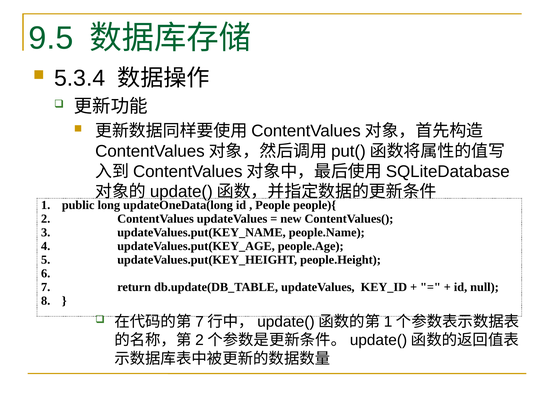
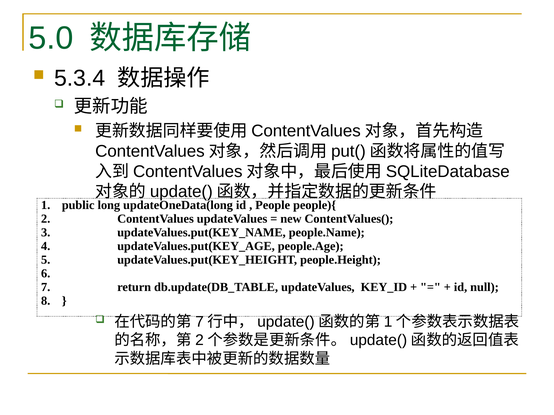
9.5: 9.5 -> 5.0 (51, 38)
